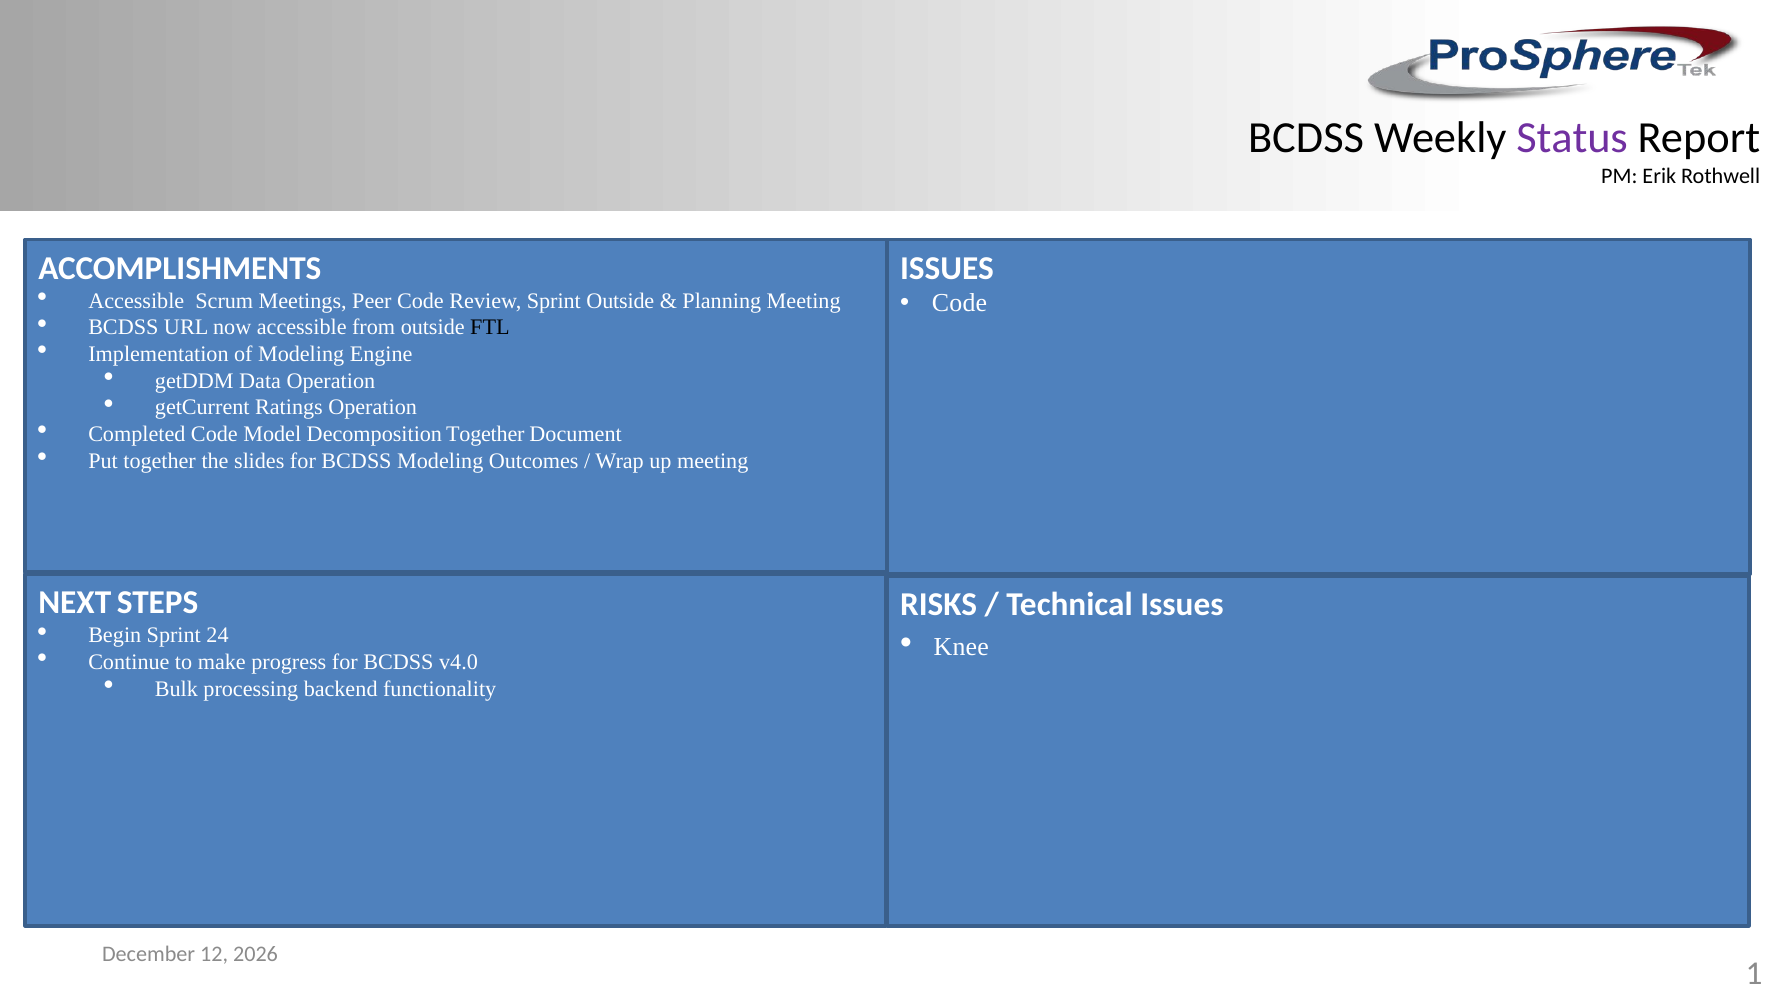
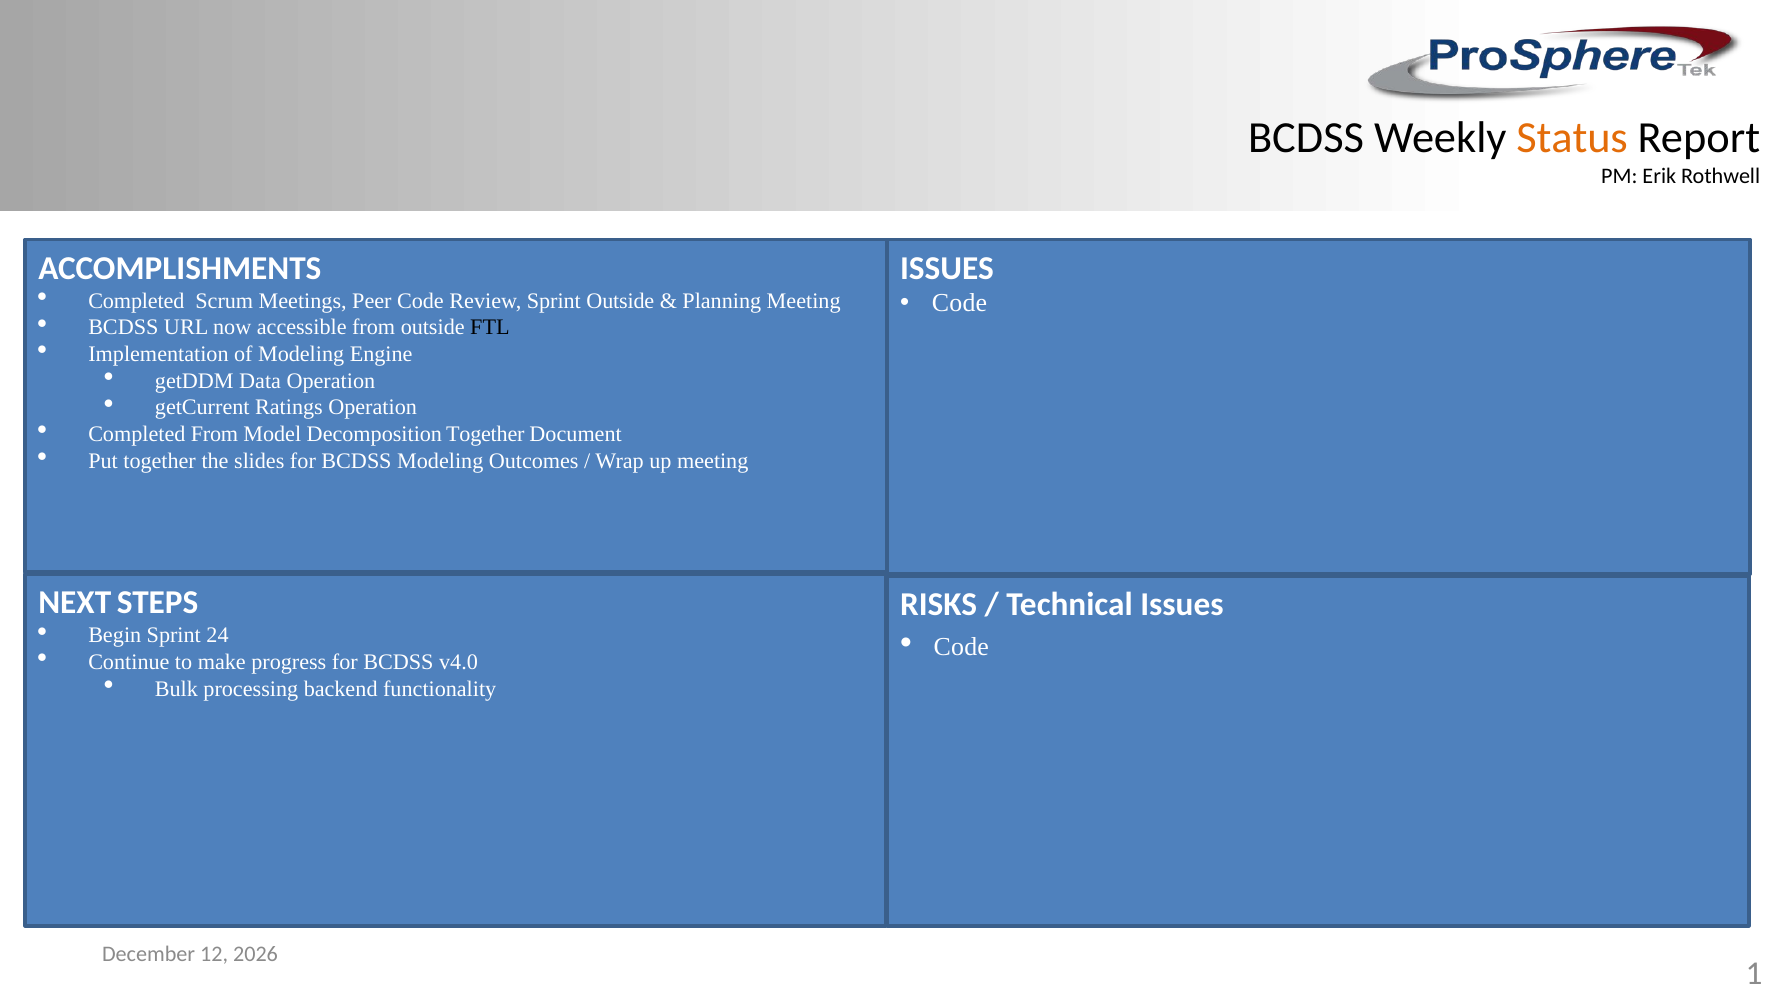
Status colour: purple -> orange (1572, 137)
Accessible: Accessible -> Completed (136, 301)
Completed Code: Code -> From (215, 434)
Knee: Knee -> Code (961, 647)
